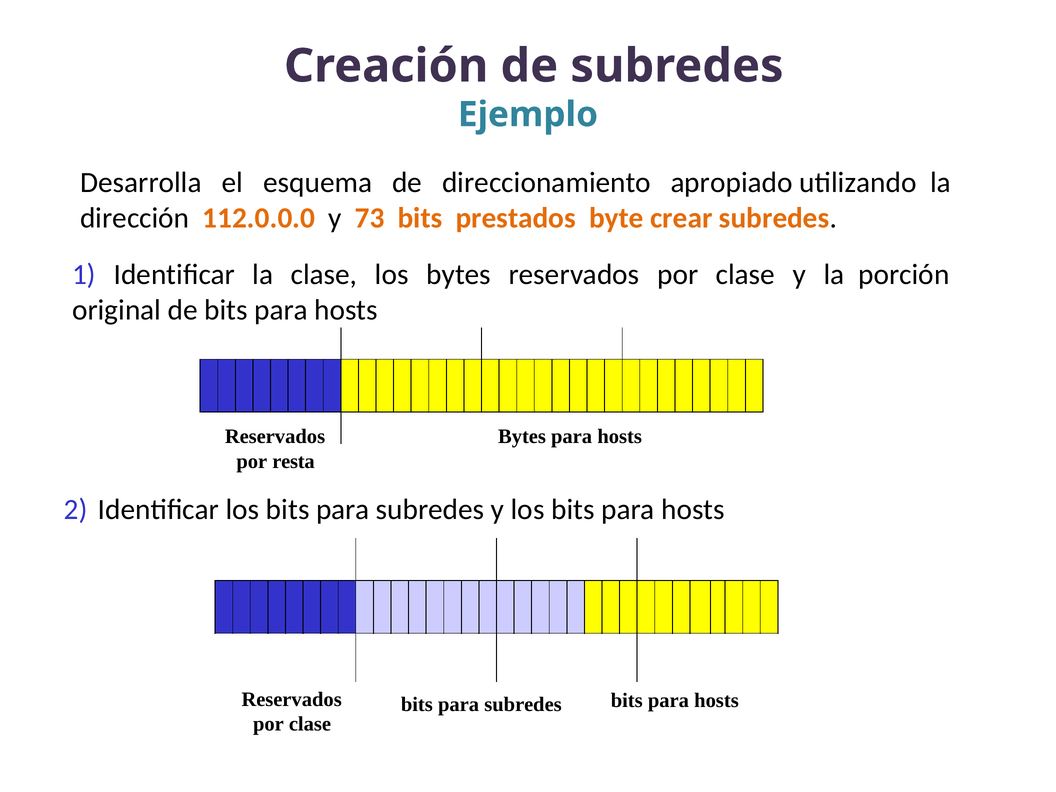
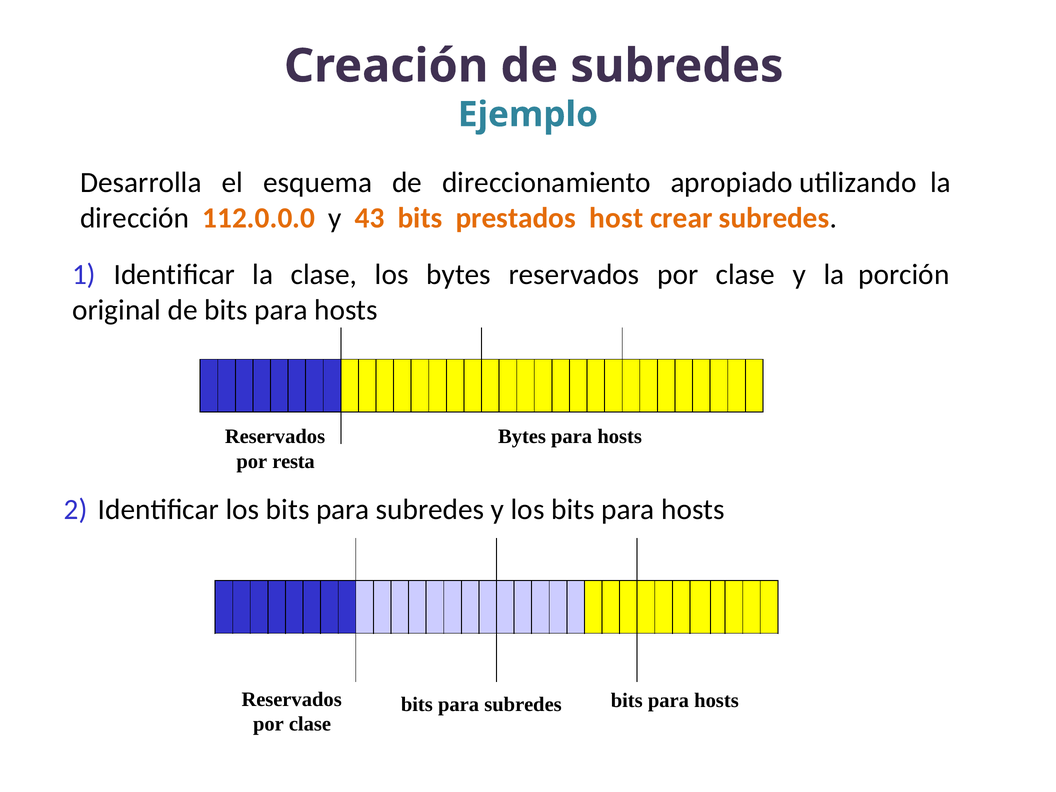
73: 73 -> 43 (370, 218)
byte: byte -> host (616, 218)
